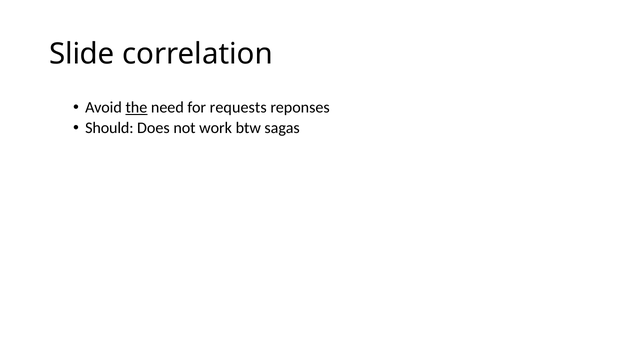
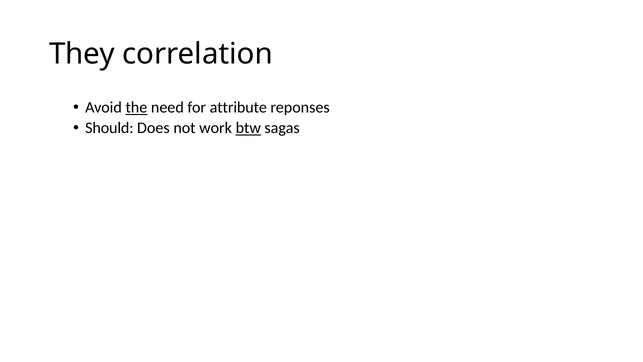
Slide: Slide -> They (82, 54)
requests: requests -> attribute (238, 107)
btw underline: none -> present (248, 128)
